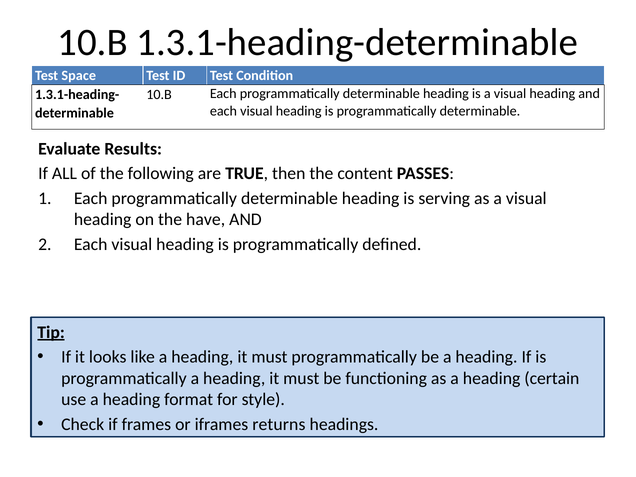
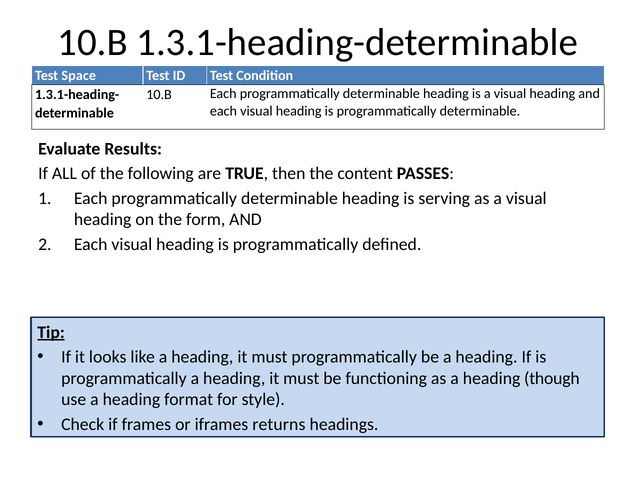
have: have -> form (206, 220)
certain: certain -> though (552, 378)
